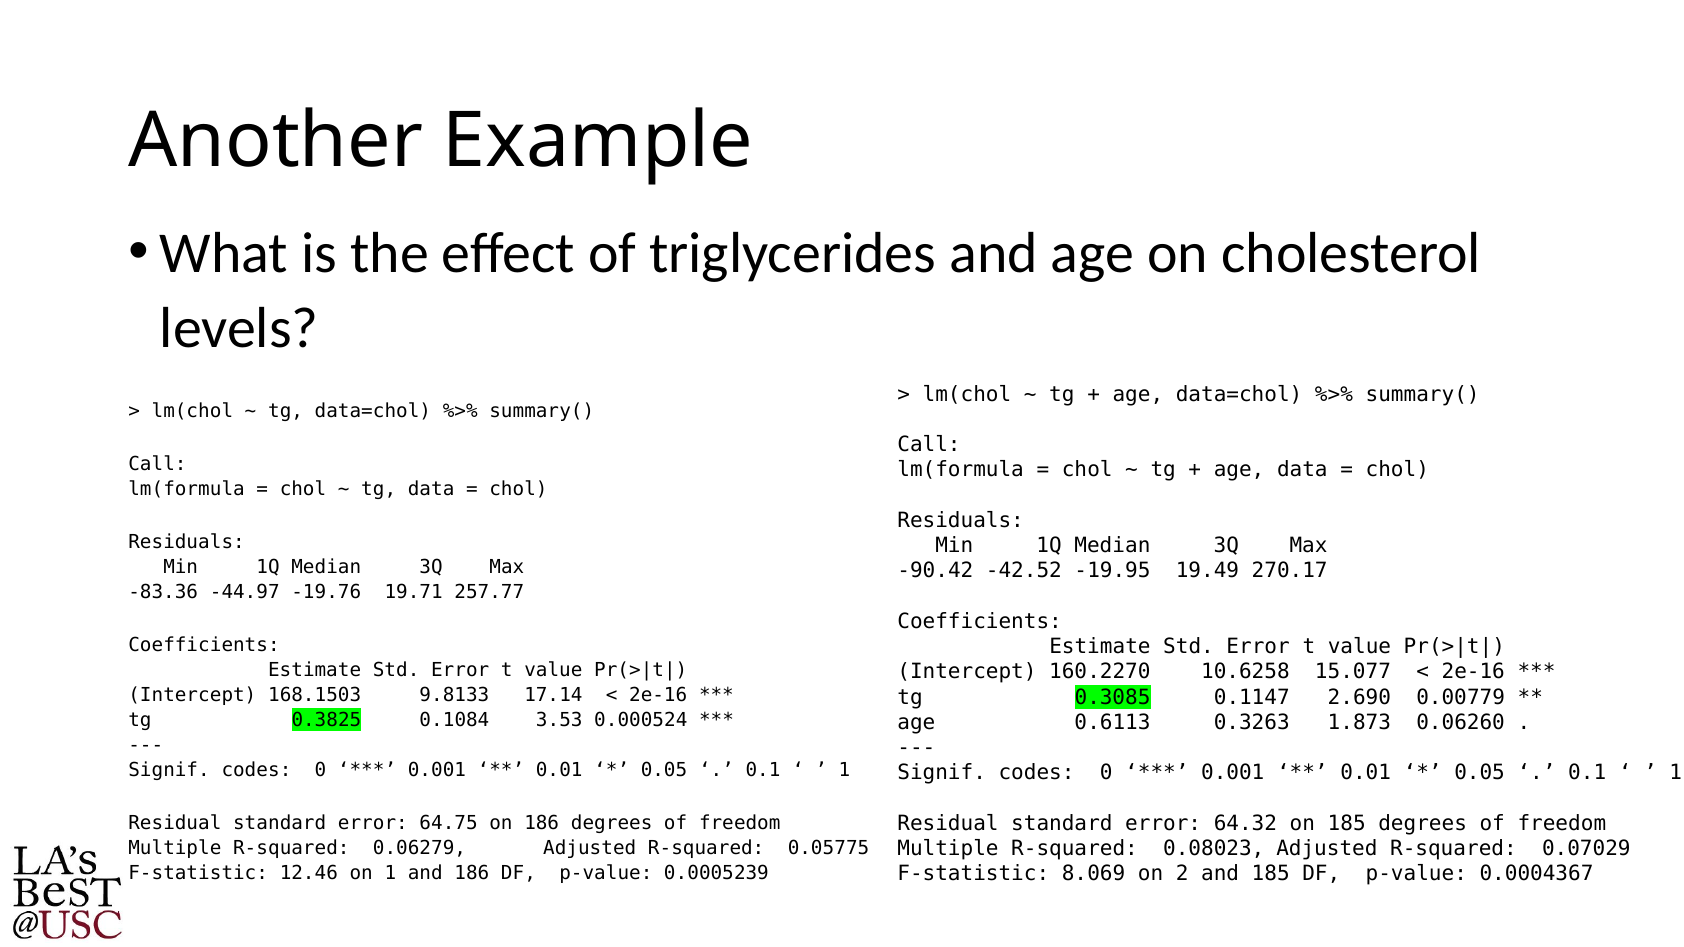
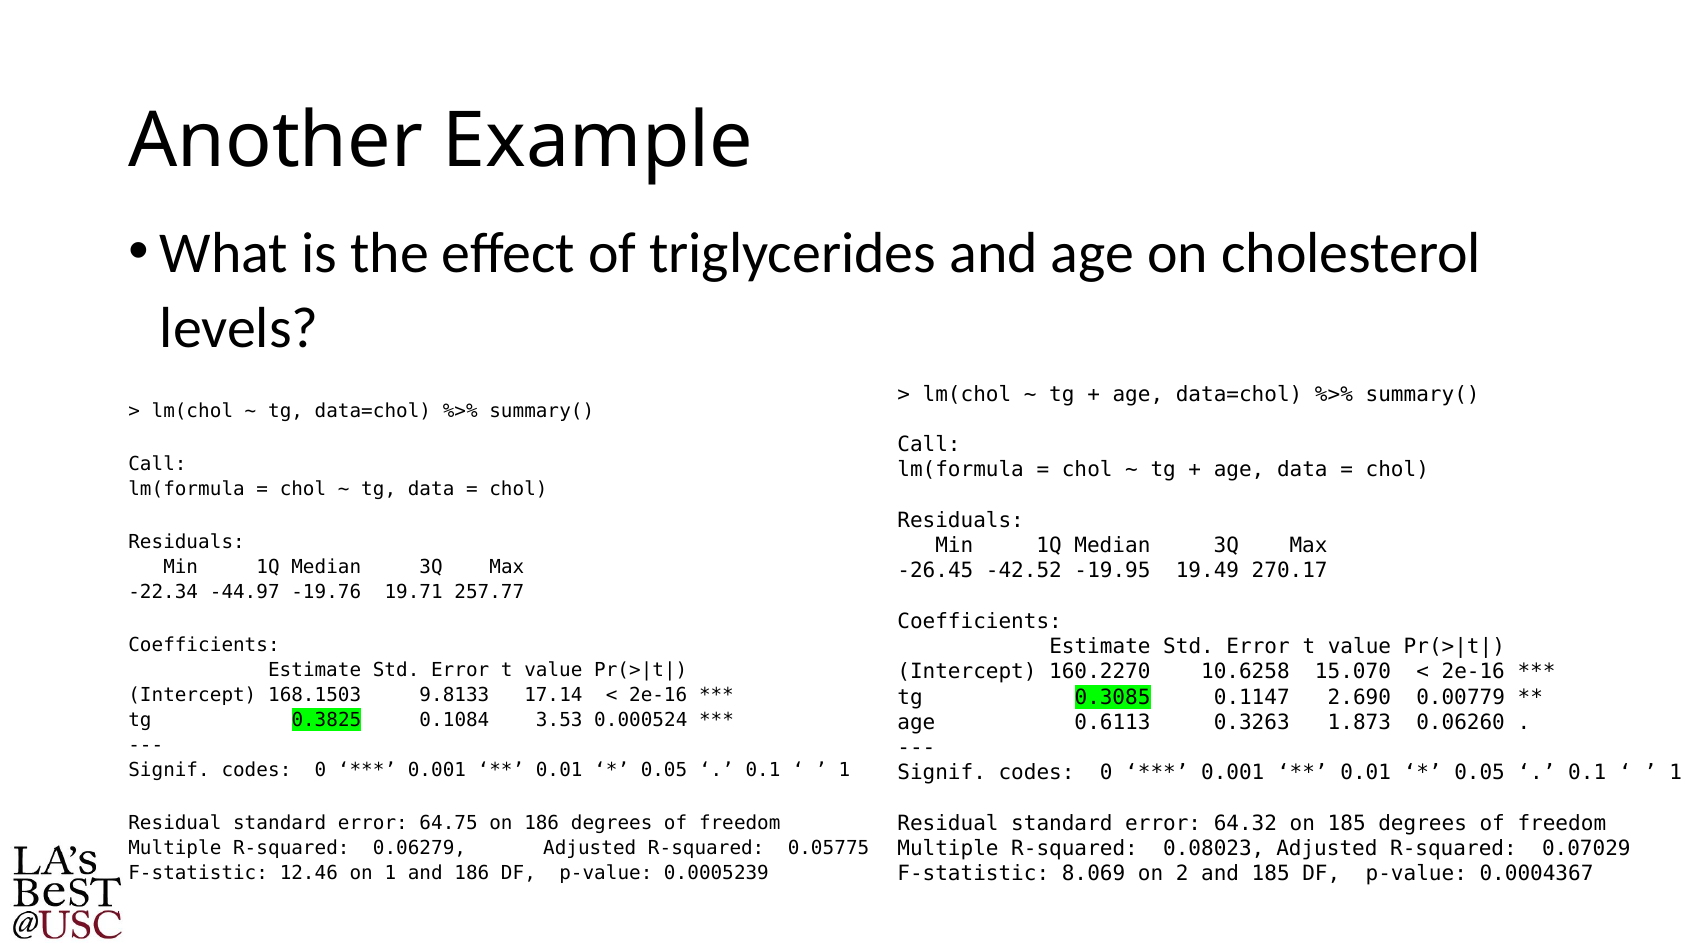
-90.42: -90.42 -> -26.45 (935, 571)
-83.36: -83.36 -> -22.34 (163, 592)
15.077: 15.077 -> 15.070 (1353, 672)
